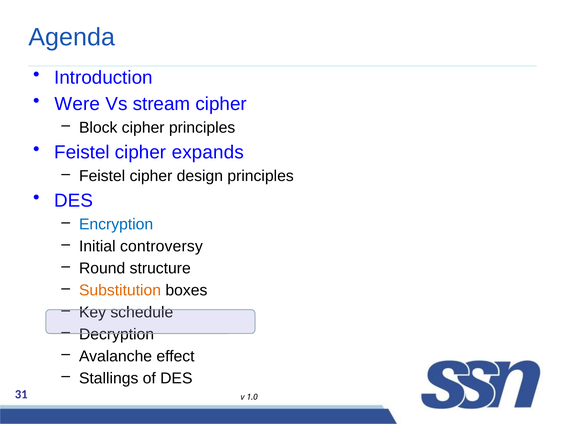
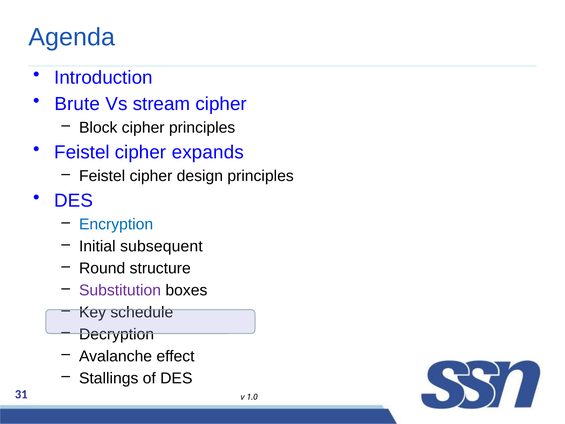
Were: Were -> Brute (77, 104)
controversy: controversy -> subsequent (161, 246)
Substitution colour: orange -> purple (120, 290)
